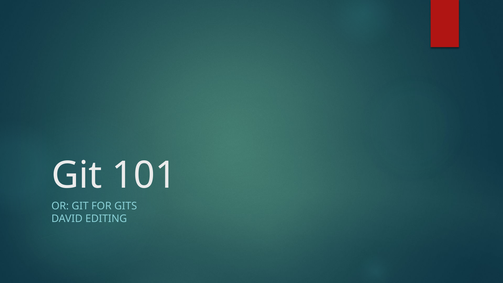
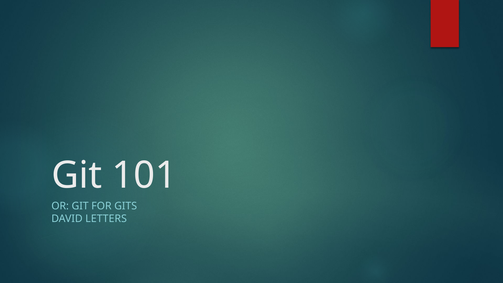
EDITING: EDITING -> LETTERS (106, 219)
